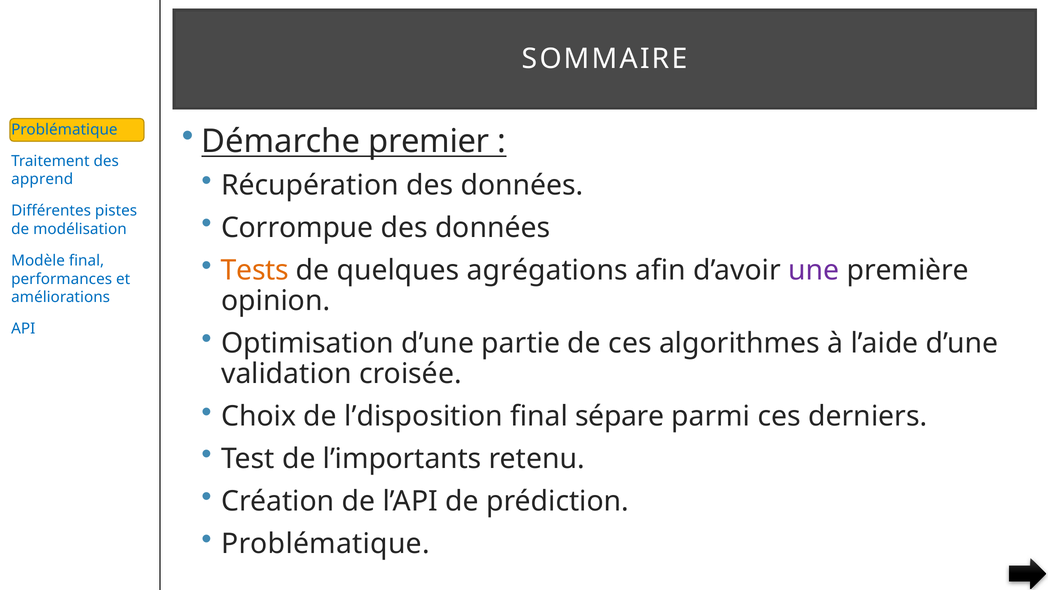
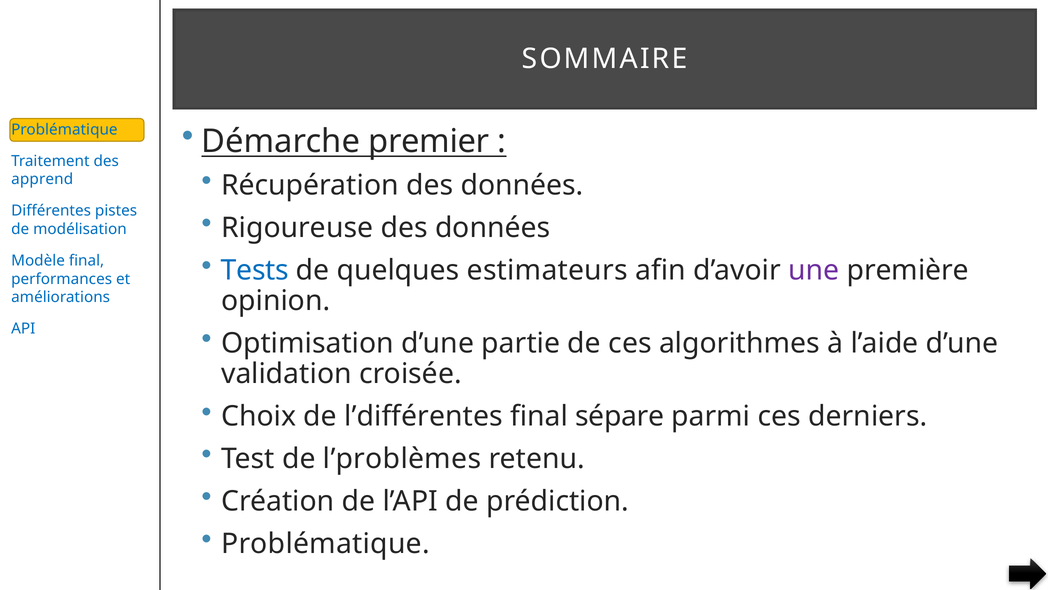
Corrompue: Corrompue -> Rigoureuse (297, 228)
Tests colour: orange -> blue (255, 270)
agrégations: agrégations -> estimateurs (547, 270)
l’disposition: l’disposition -> l’différentes (423, 416)
l’importants: l’importants -> l’problèmes (402, 459)
